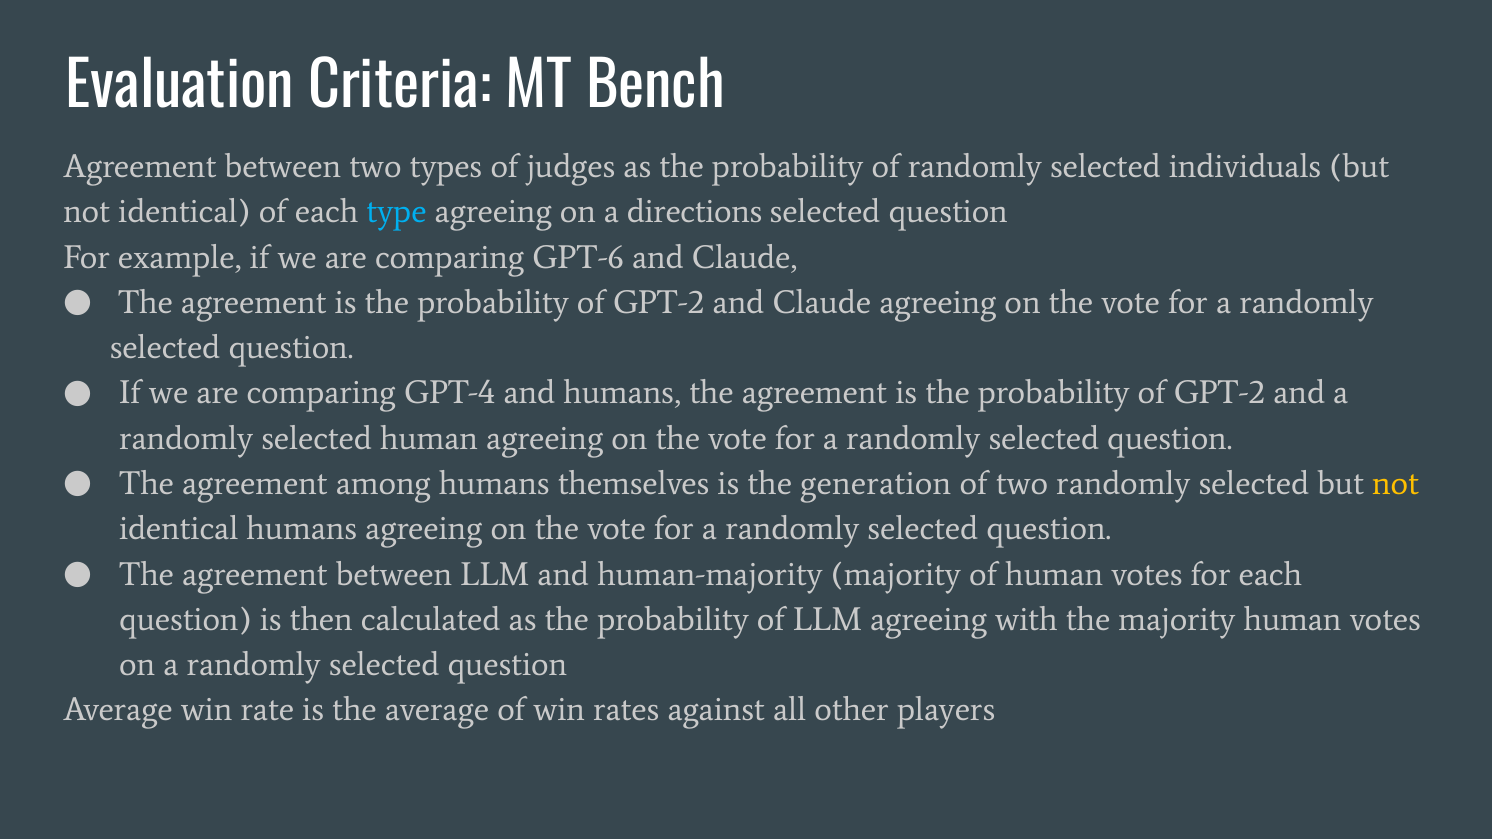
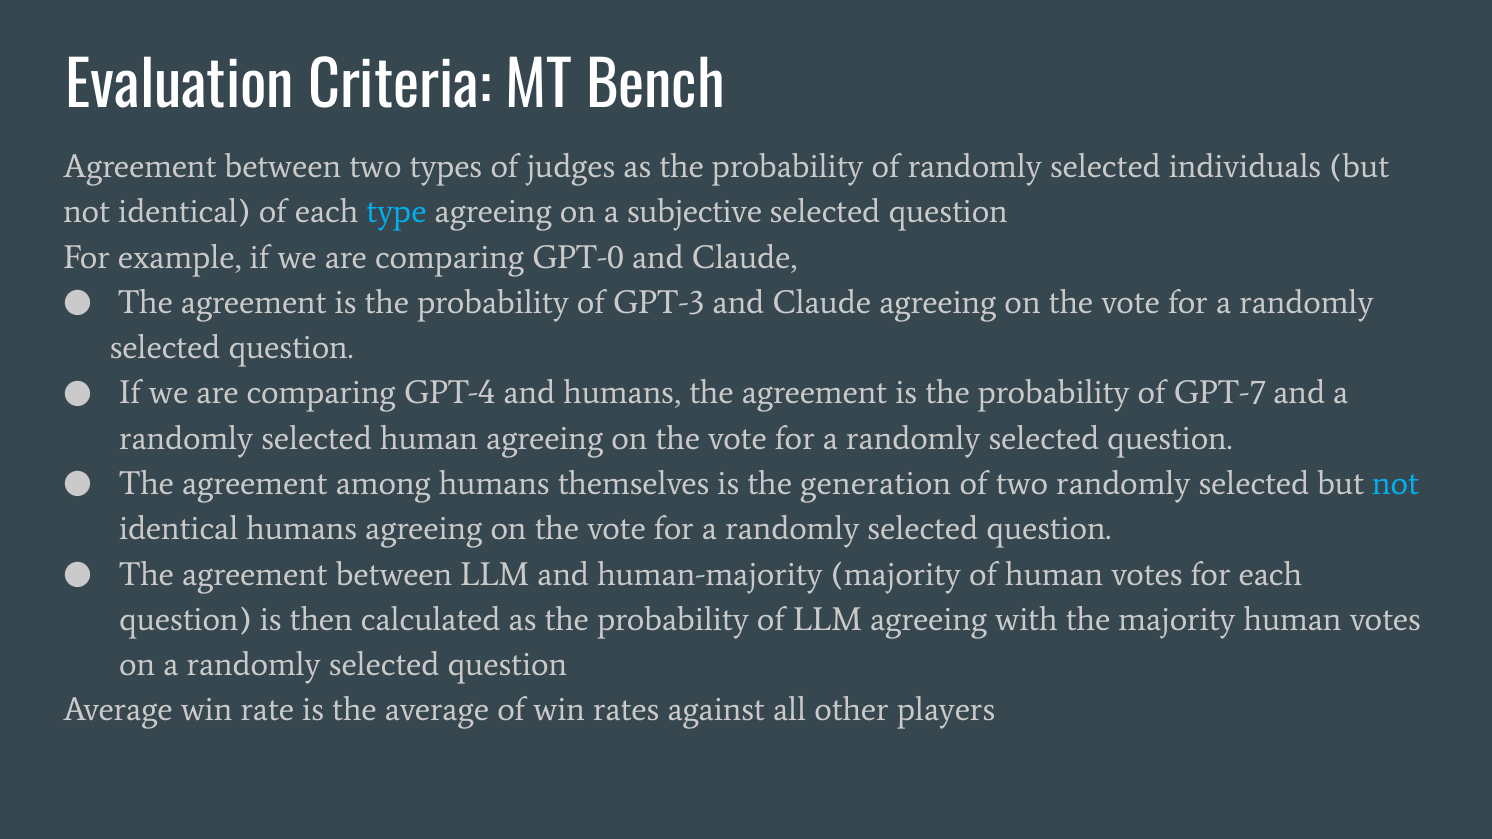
directions: directions -> subjective (695, 212)
GPT-6: GPT-6 -> GPT-0 (578, 257)
GPT-2: GPT-2 -> GPT-3 (659, 303)
GPT-2: GPT-2 -> GPT-7 (1220, 393)
not colour: yellow -> light blue (1396, 484)
